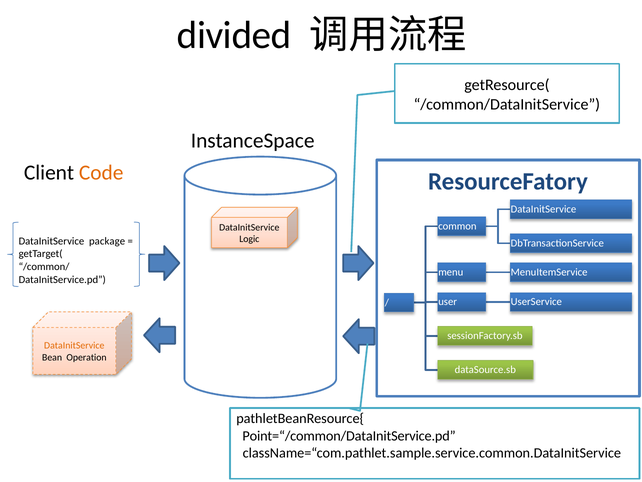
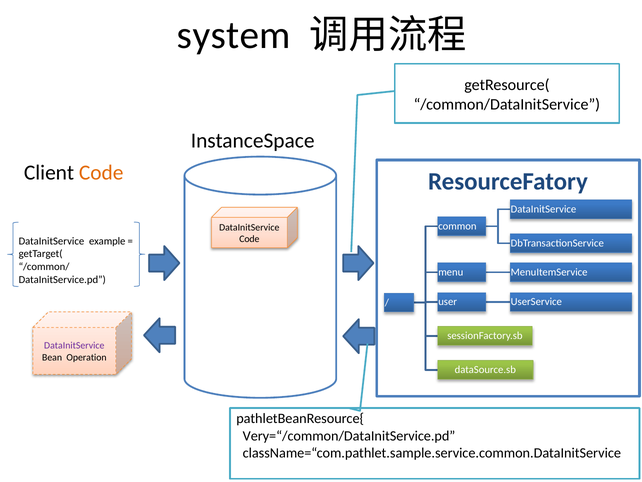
divided: divided -> system (234, 35)
Logic: Logic -> Code (249, 239)
package: package -> example (107, 241)
DataInitService colour: orange -> purple (74, 345)
Point=“/common/DataInitService.pd: Point=“/common/DataInitService.pd -> Very=“/common/DataInitService.pd (349, 435)
